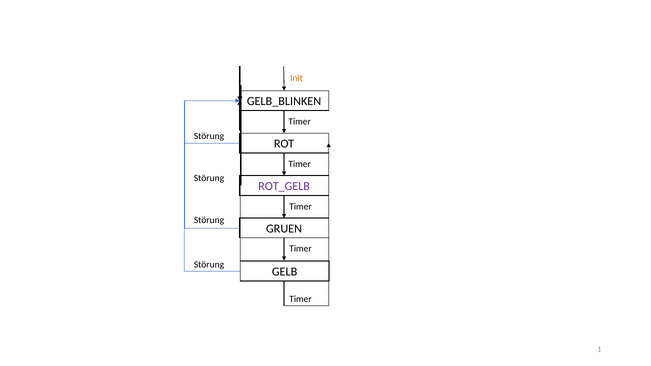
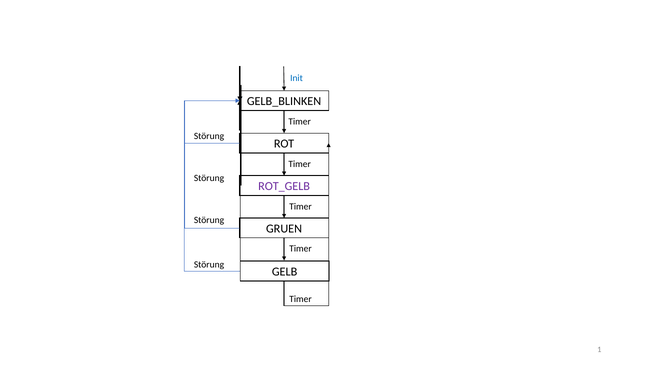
Init colour: orange -> blue (296, 78)
